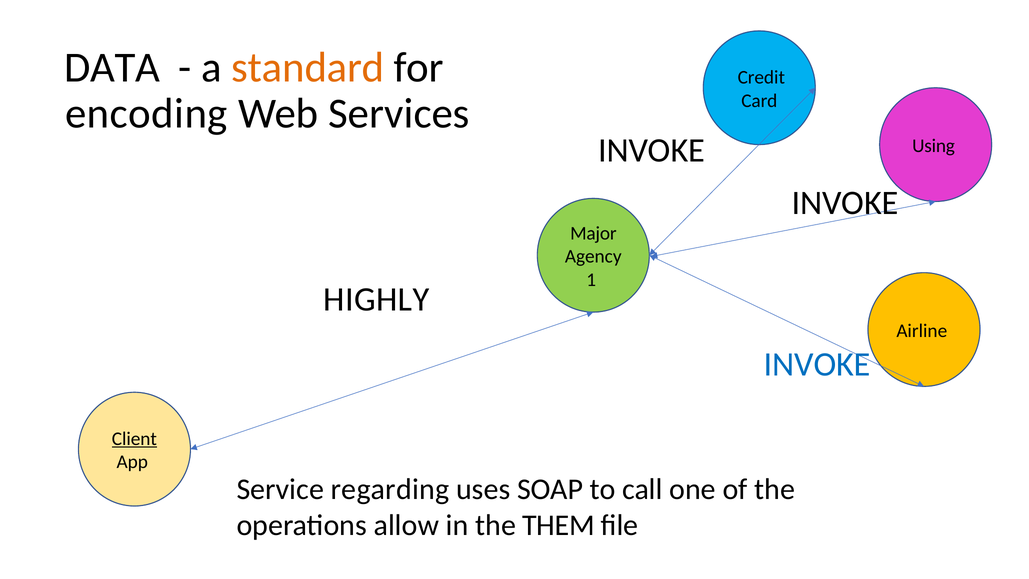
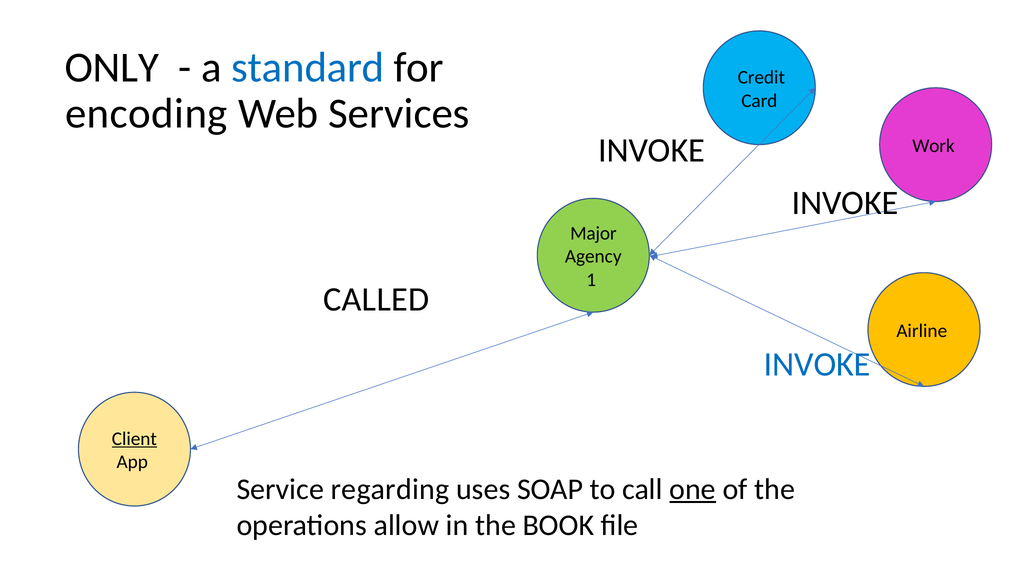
DATA: DATA -> ONLY (112, 67)
standard colour: orange -> blue (308, 67)
Using: Using -> Work (934, 146)
HIGHLY: HIGHLY -> CALLED (376, 299)
one underline: none -> present (693, 489)
THEM: THEM -> BOOK (558, 525)
